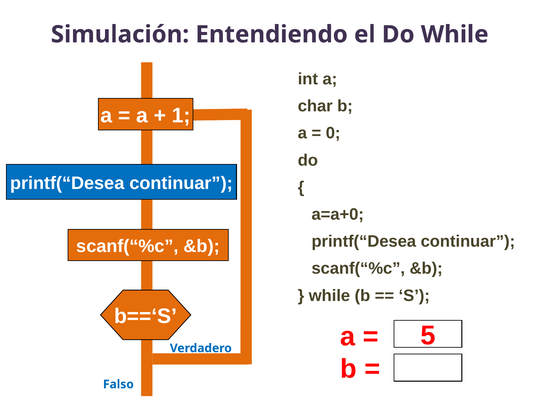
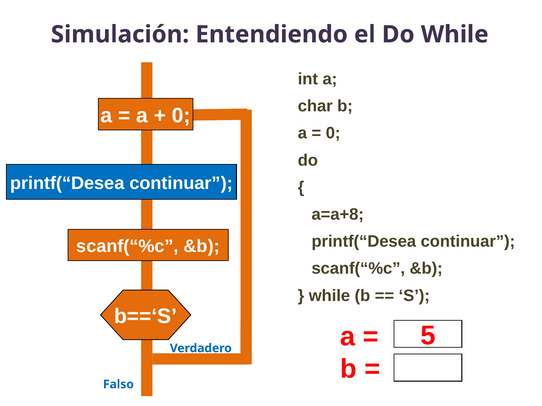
1: 1 -> 0 (181, 116)
a=a+0: a=a+0 -> a=a+8 (338, 215)
